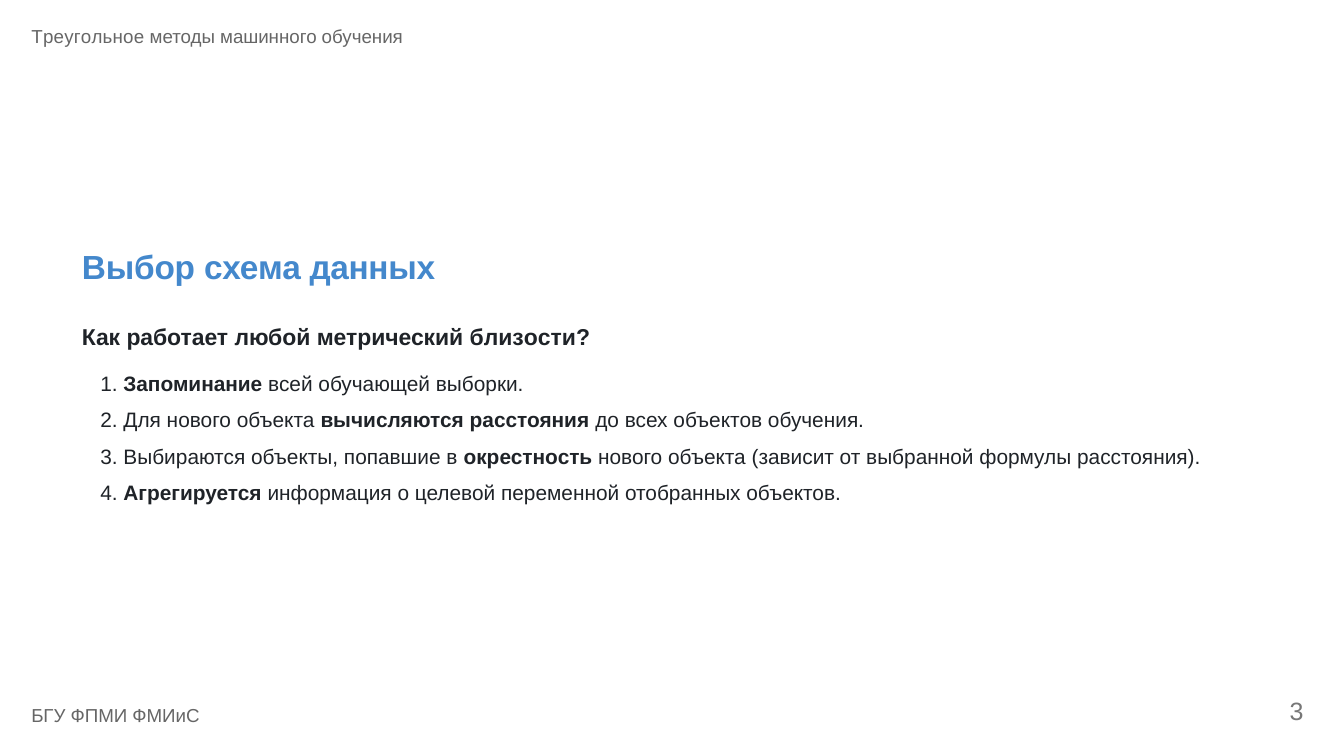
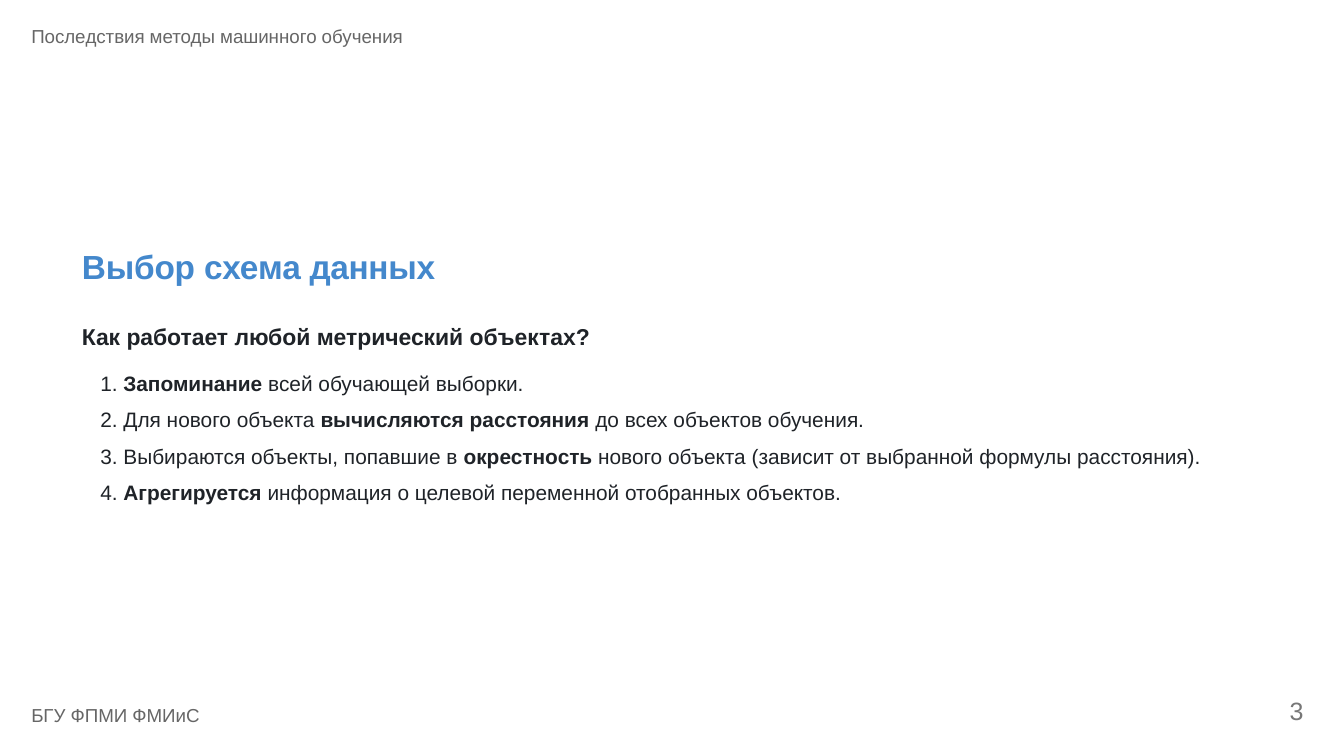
Треугольное: Треугольное -> Последствия (88, 37)
близости: близости -> объектах (530, 338)
